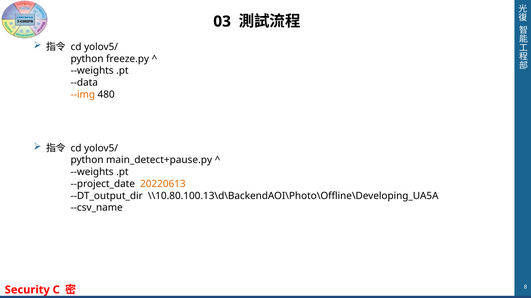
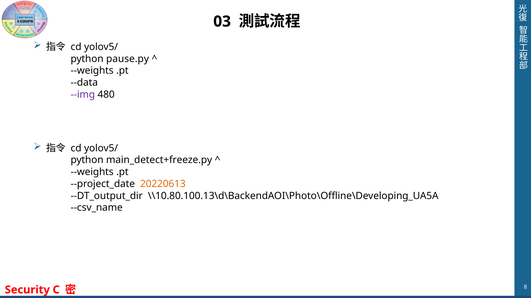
freeze.py: freeze.py -> pause.py (128, 59)
--img colour: orange -> purple (83, 95)
main_detect+pause.py: main_detect+pause.py -> main_detect+freeze.py (159, 160)
